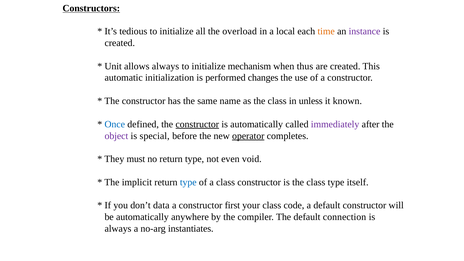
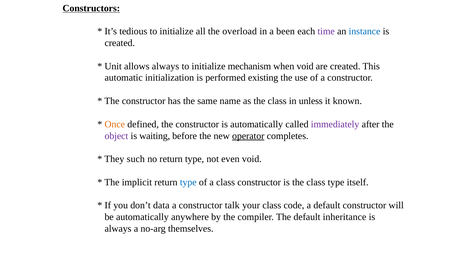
local: local -> been (286, 31)
time colour: orange -> purple (326, 31)
instance colour: purple -> blue (365, 31)
when thus: thus -> void (305, 66)
changes: changes -> existing (263, 78)
Once colour: blue -> orange (115, 124)
constructor underline: present -> none (197, 124)
special: special -> waiting (155, 136)
must: must -> such (136, 159)
first: first -> talk (232, 205)
connection: connection -> inheritance (345, 217)
instantiates: instantiates -> themselves (191, 229)
